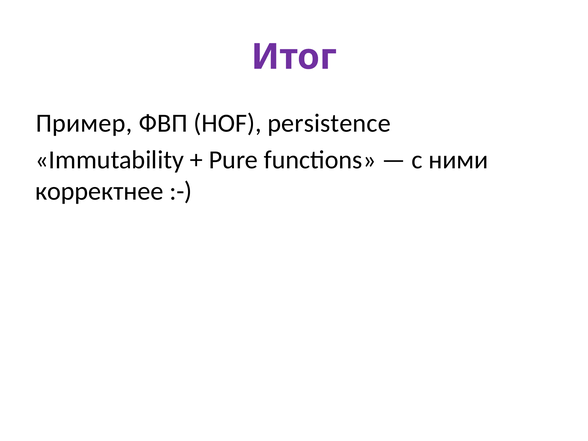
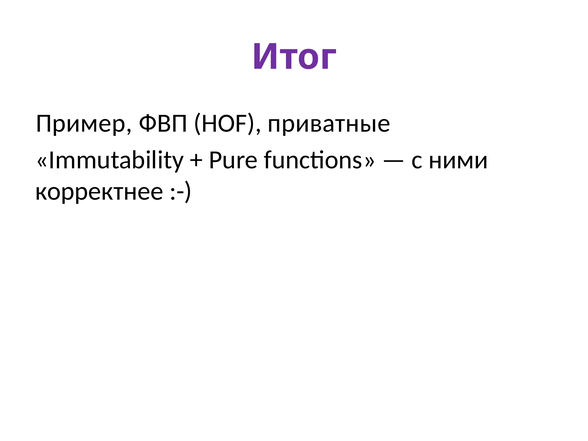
persistence: persistence -> приватные (329, 123)
